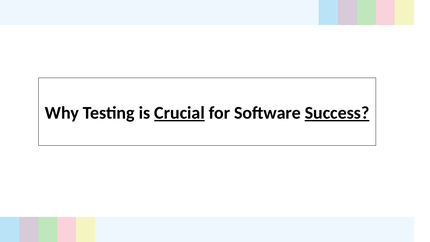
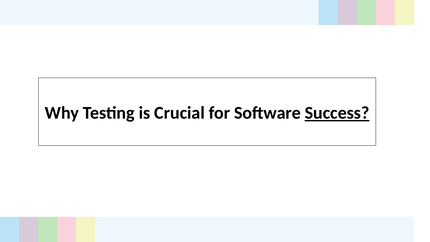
Crucial underline: present -> none (180, 113)
